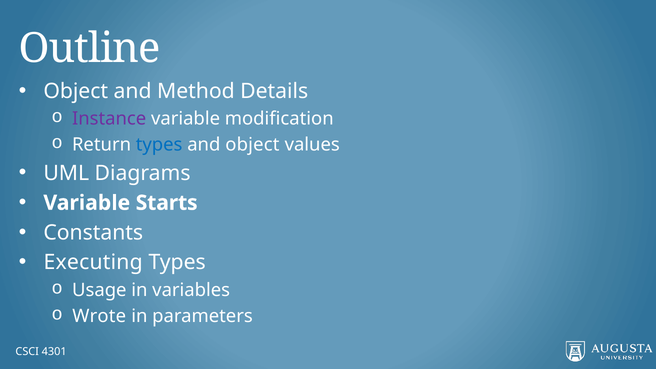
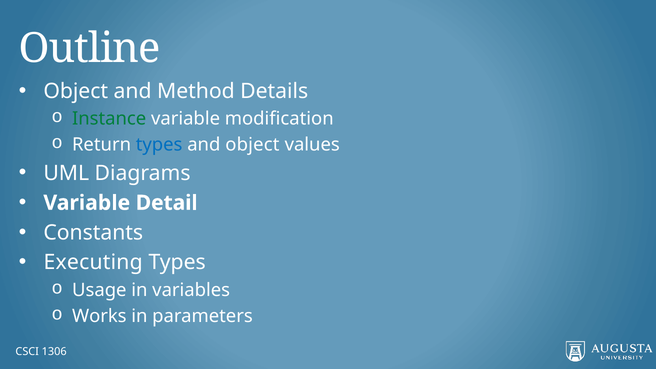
Instance colour: purple -> green (109, 119)
Starts: Starts -> Detail (167, 203)
Wrote: Wrote -> Works (99, 316)
4301: 4301 -> 1306 (54, 352)
